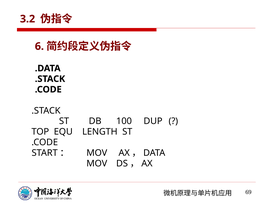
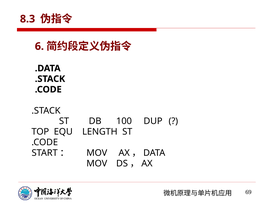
3.2: 3.2 -> 8.3 (28, 19)
